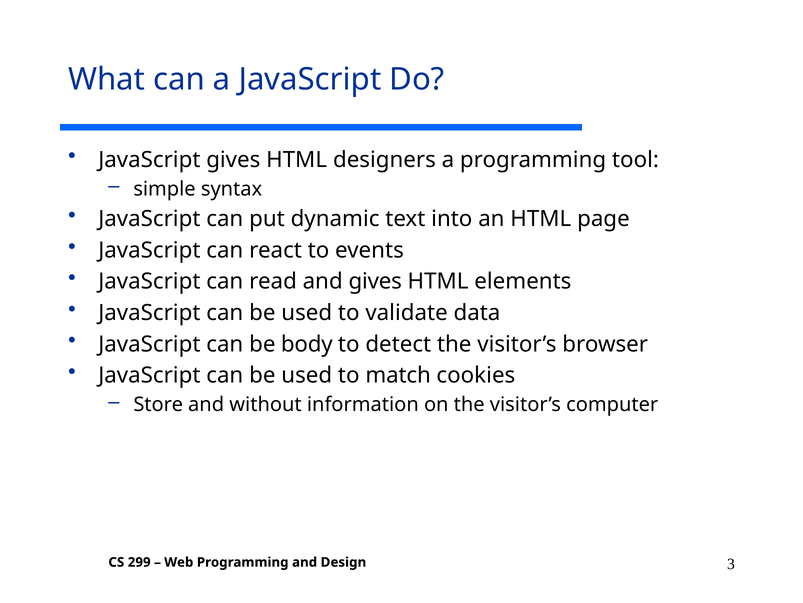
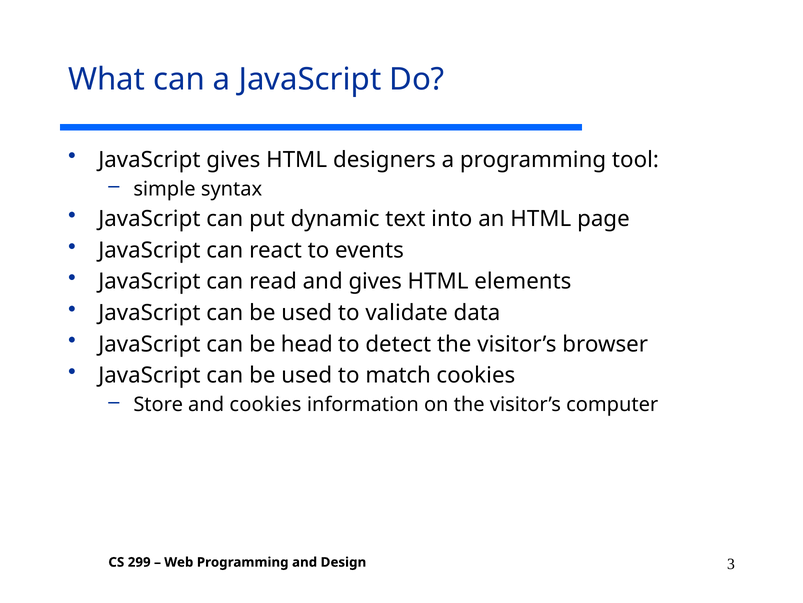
body: body -> head (307, 344)
and without: without -> cookies (265, 404)
